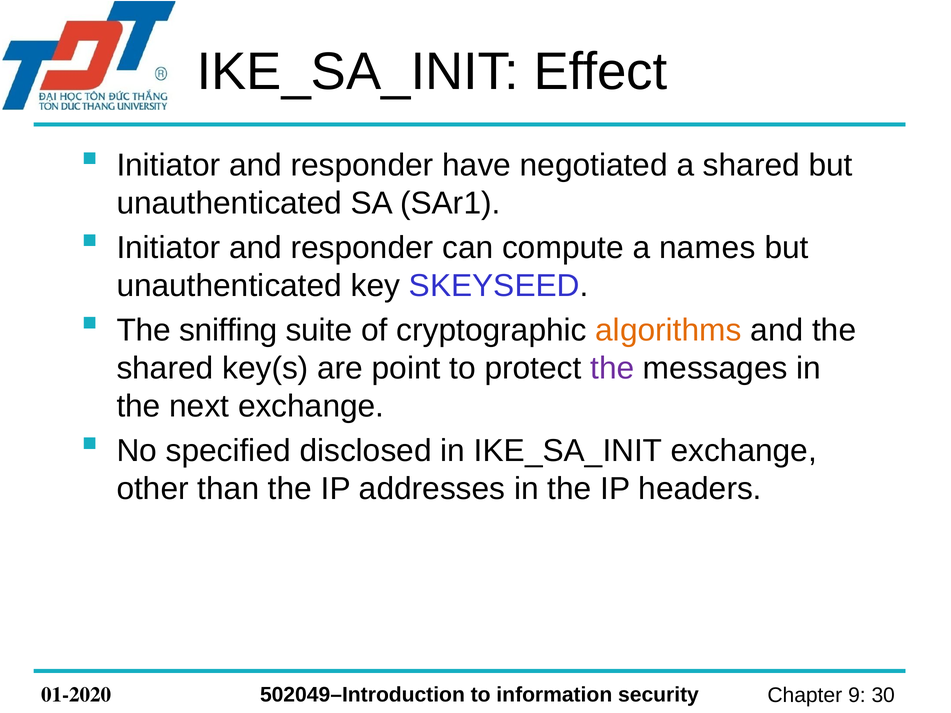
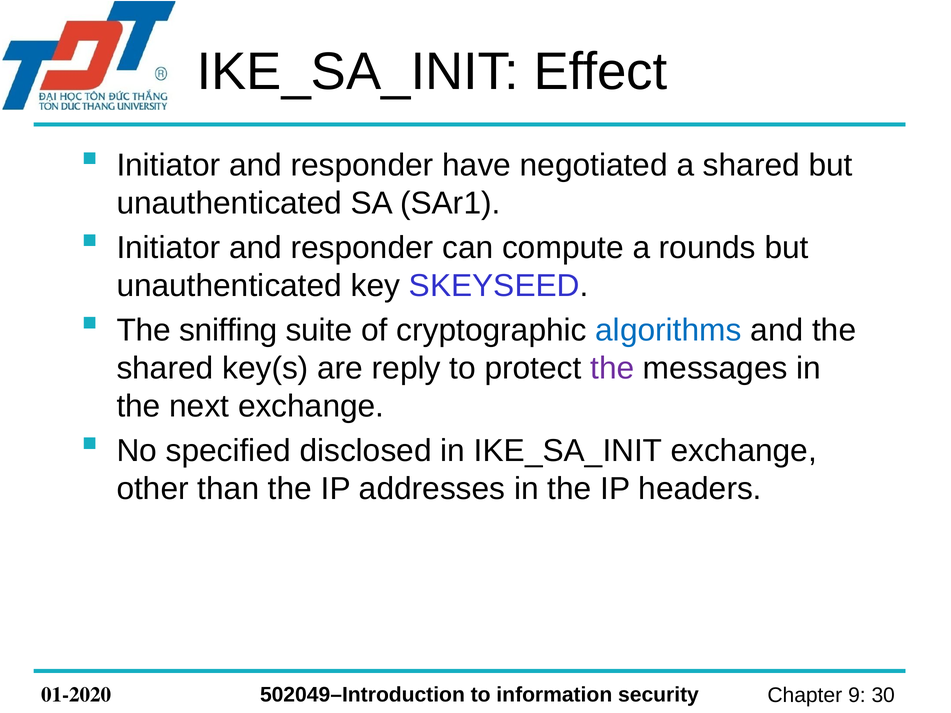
names: names -> rounds (707, 248)
algorithms colour: orange -> blue (668, 330)
point: point -> reply (406, 368)
